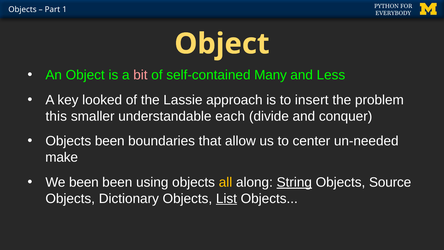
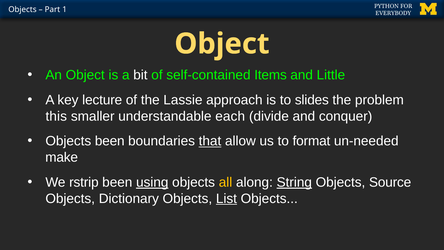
bit colour: pink -> white (140, 75)
Many: Many -> Items (271, 75)
Less: Less -> Little (331, 75)
looked: looked -> lecture (102, 100)
insert: insert -> slides (312, 100)
that underline: none -> present (210, 141)
center: center -> format (311, 141)
We been: been -> rstrip (84, 182)
using underline: none -> present (152, 182)
